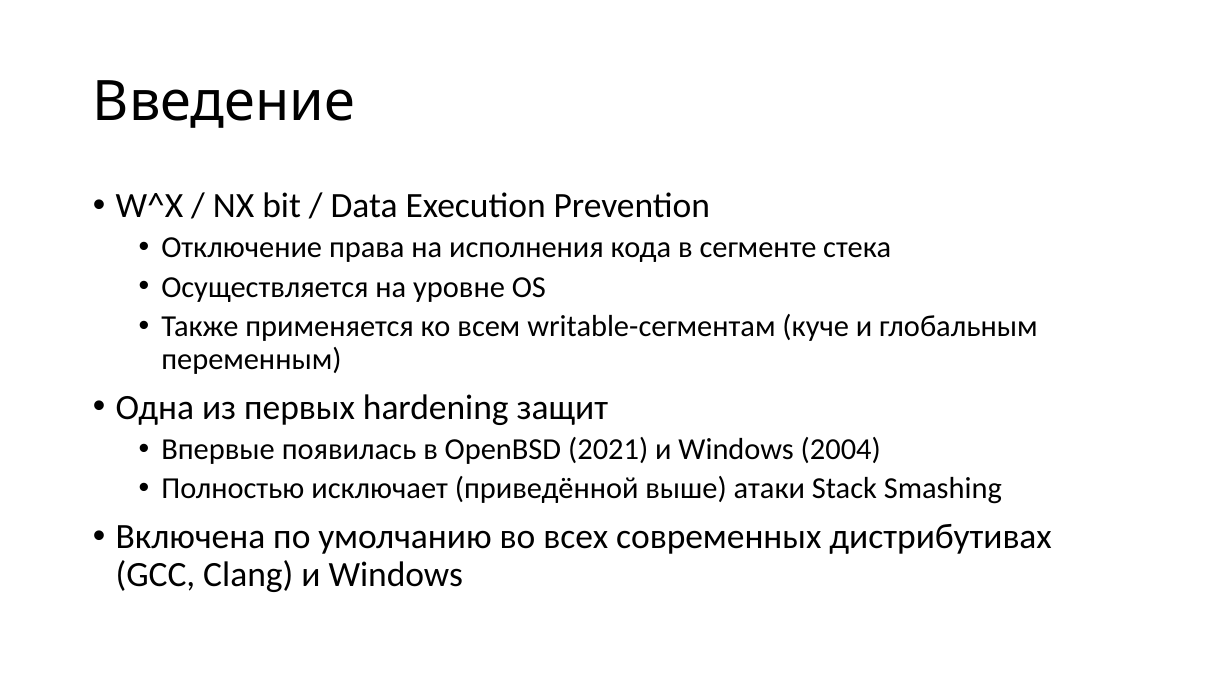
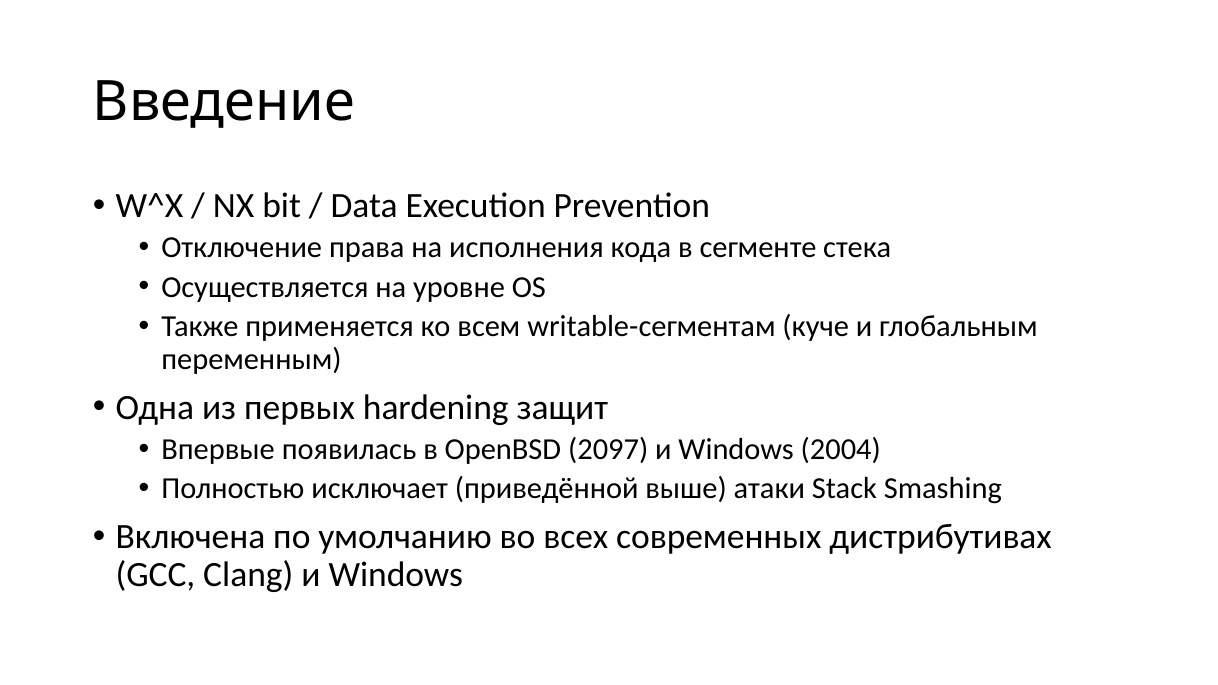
2021: 2021 -> 2097 (608, 449)
